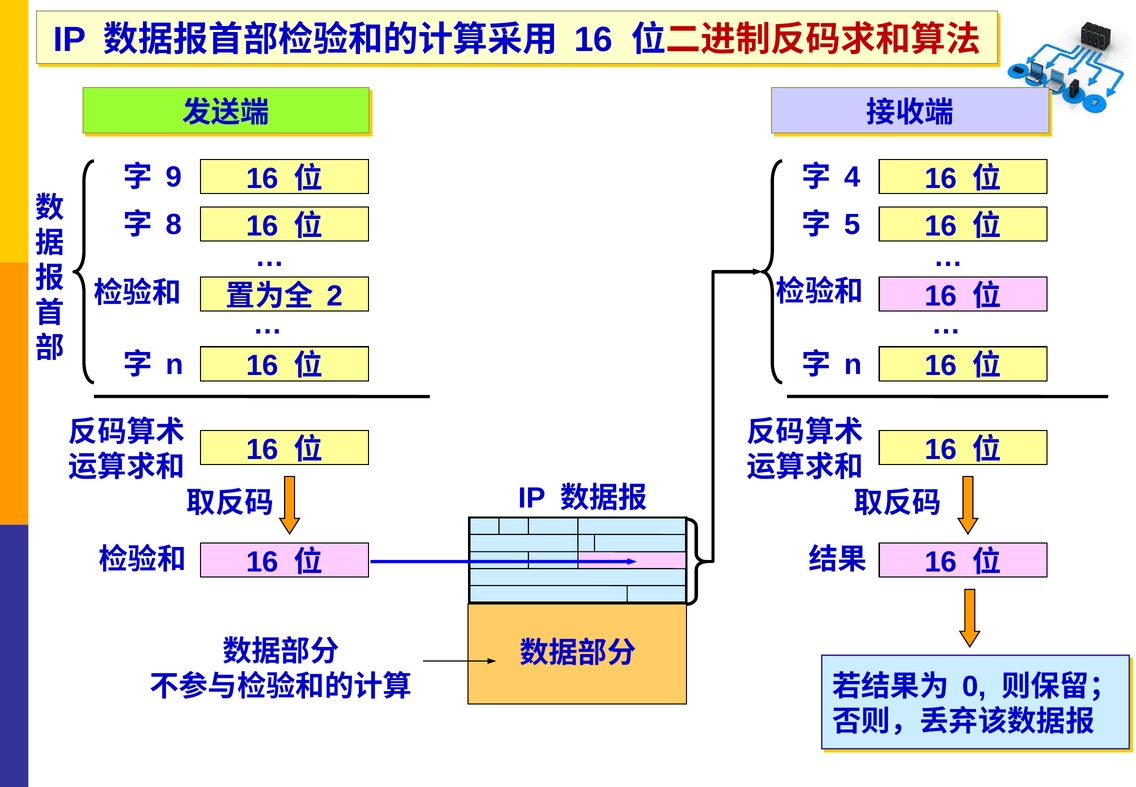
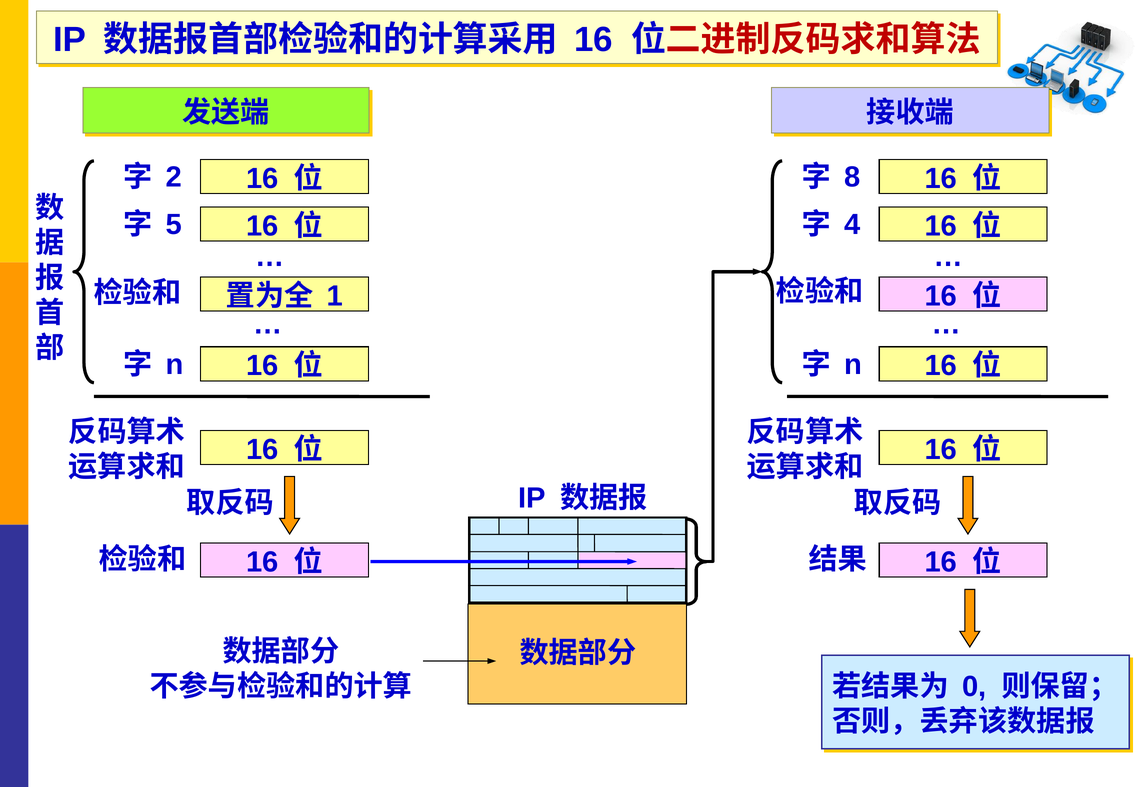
9: 9 -> 2 (174, 177)
4: 4 -> 8 (852, 177)
8: 8 -> 5 (174, 225)
5: 5 -> 4 (852, 225)
2: 2 -> 1 (335, 296)
